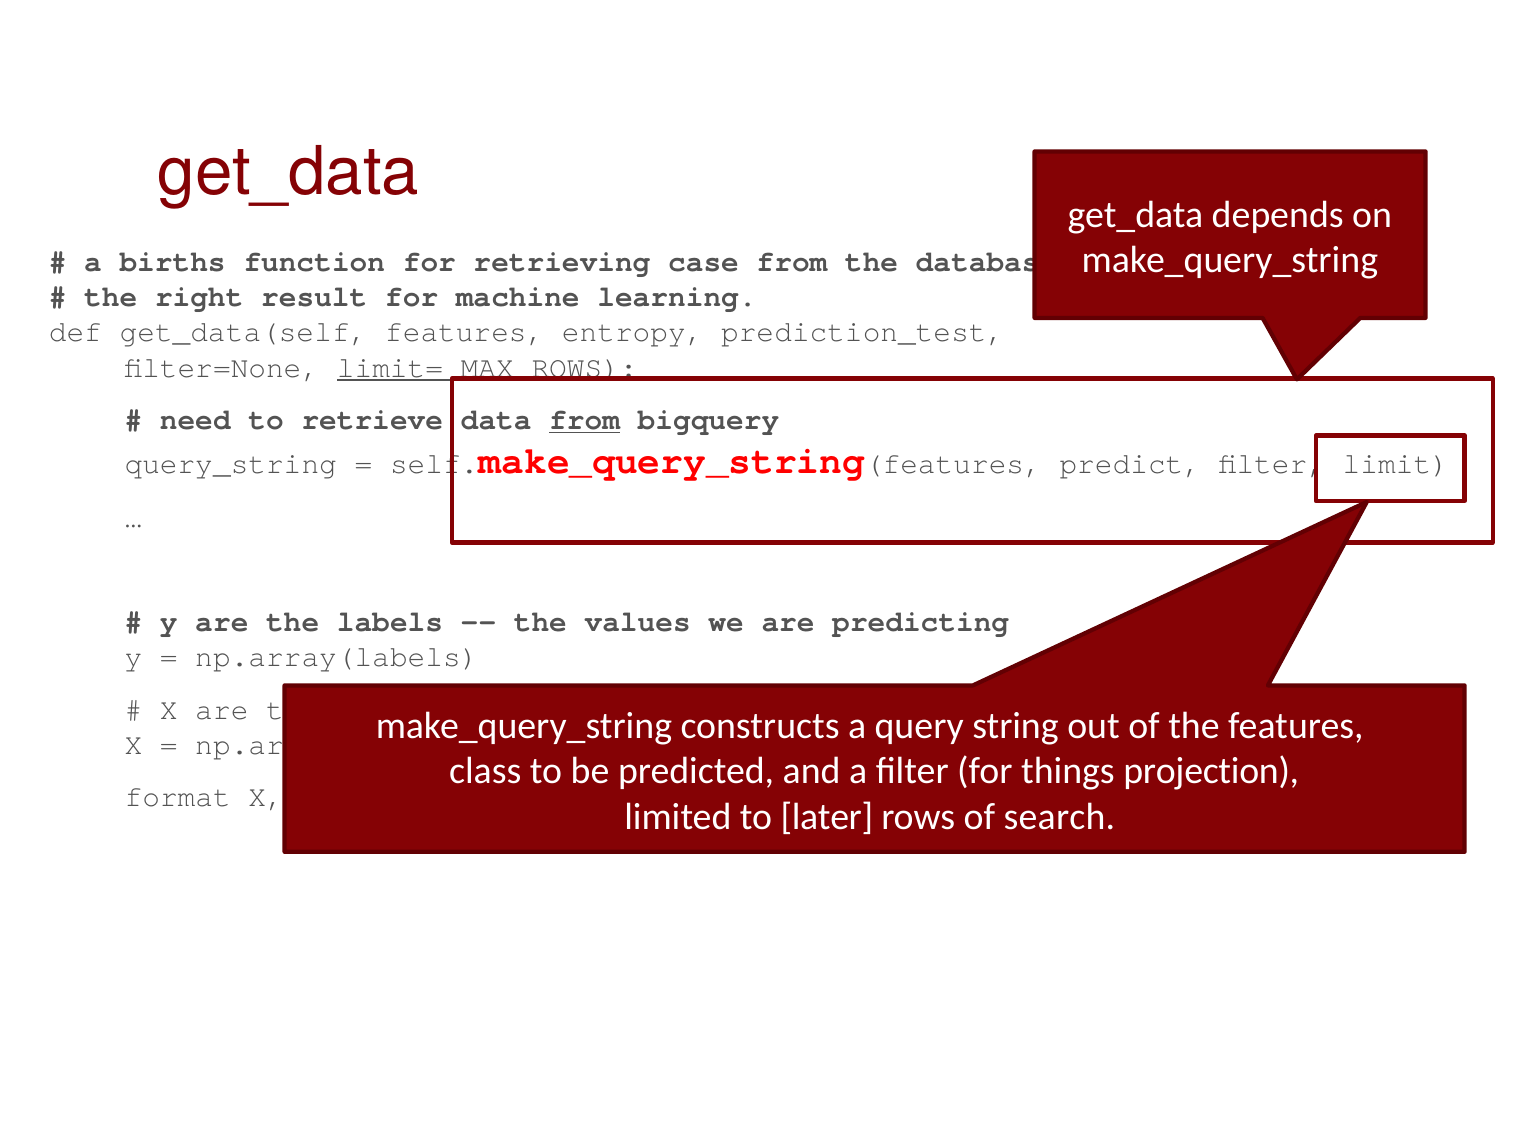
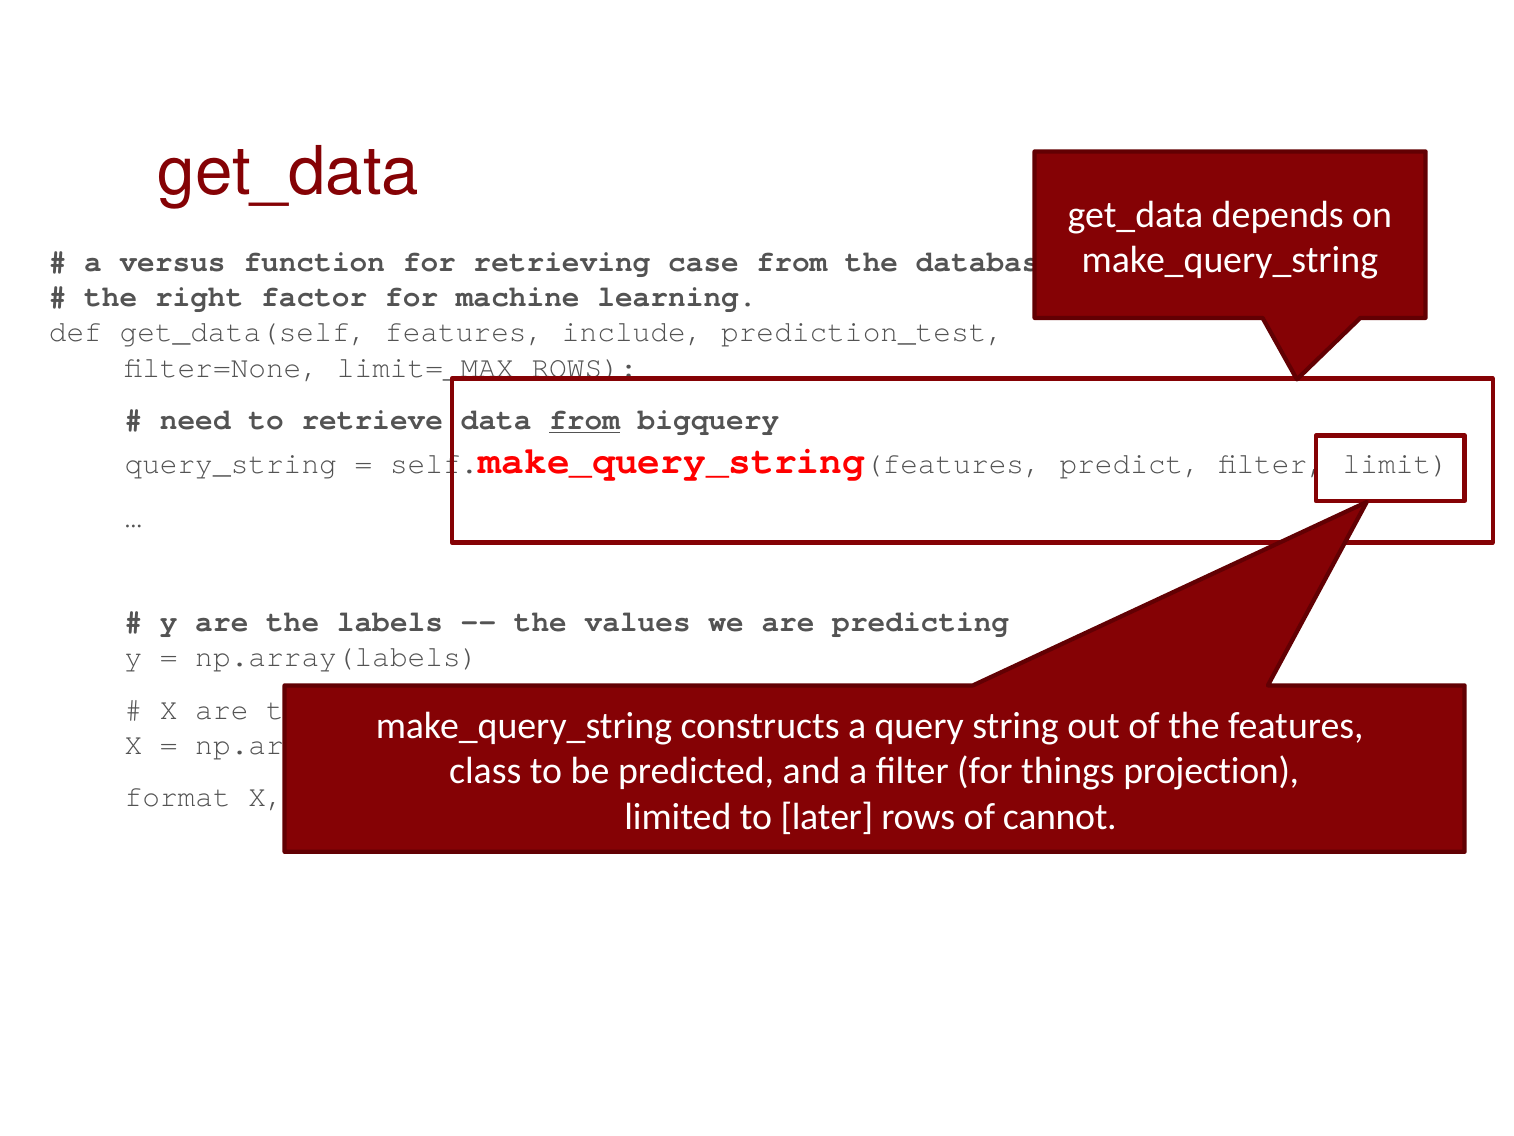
births: births -> versus (173, 261)
result: result -> factor (314, 297)
entropy: entropy -> include (633, 332)
limit=_MAX_ROWS underline: present -> none (487, 367)
search: search -> cannot (1060, 816)
